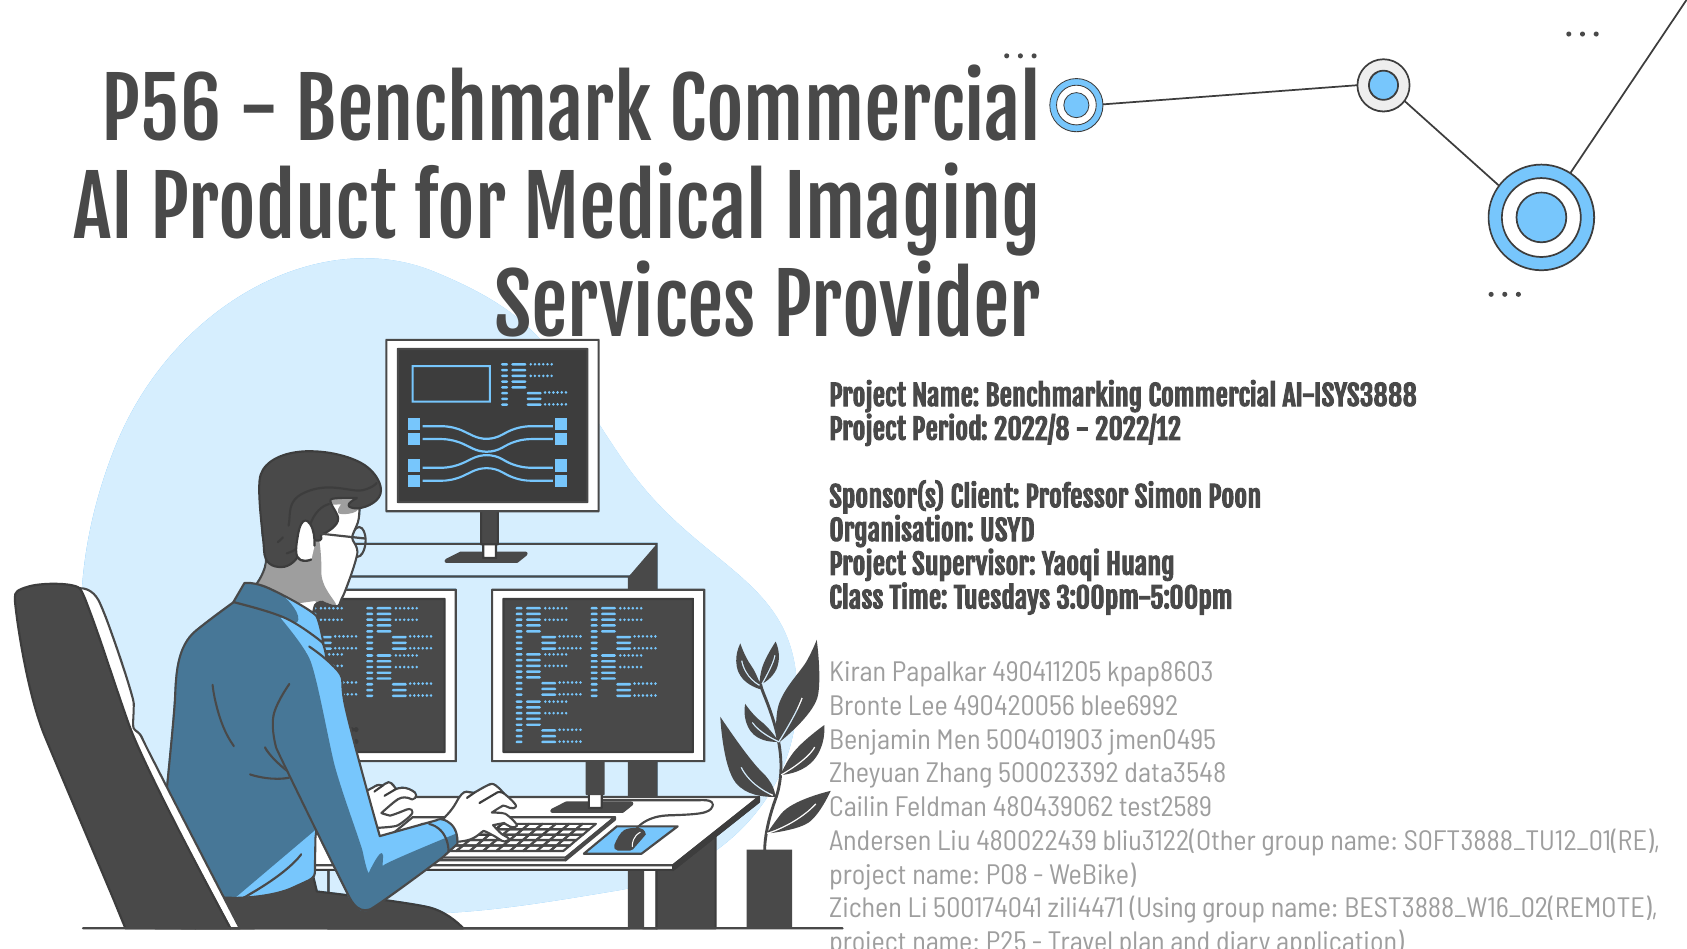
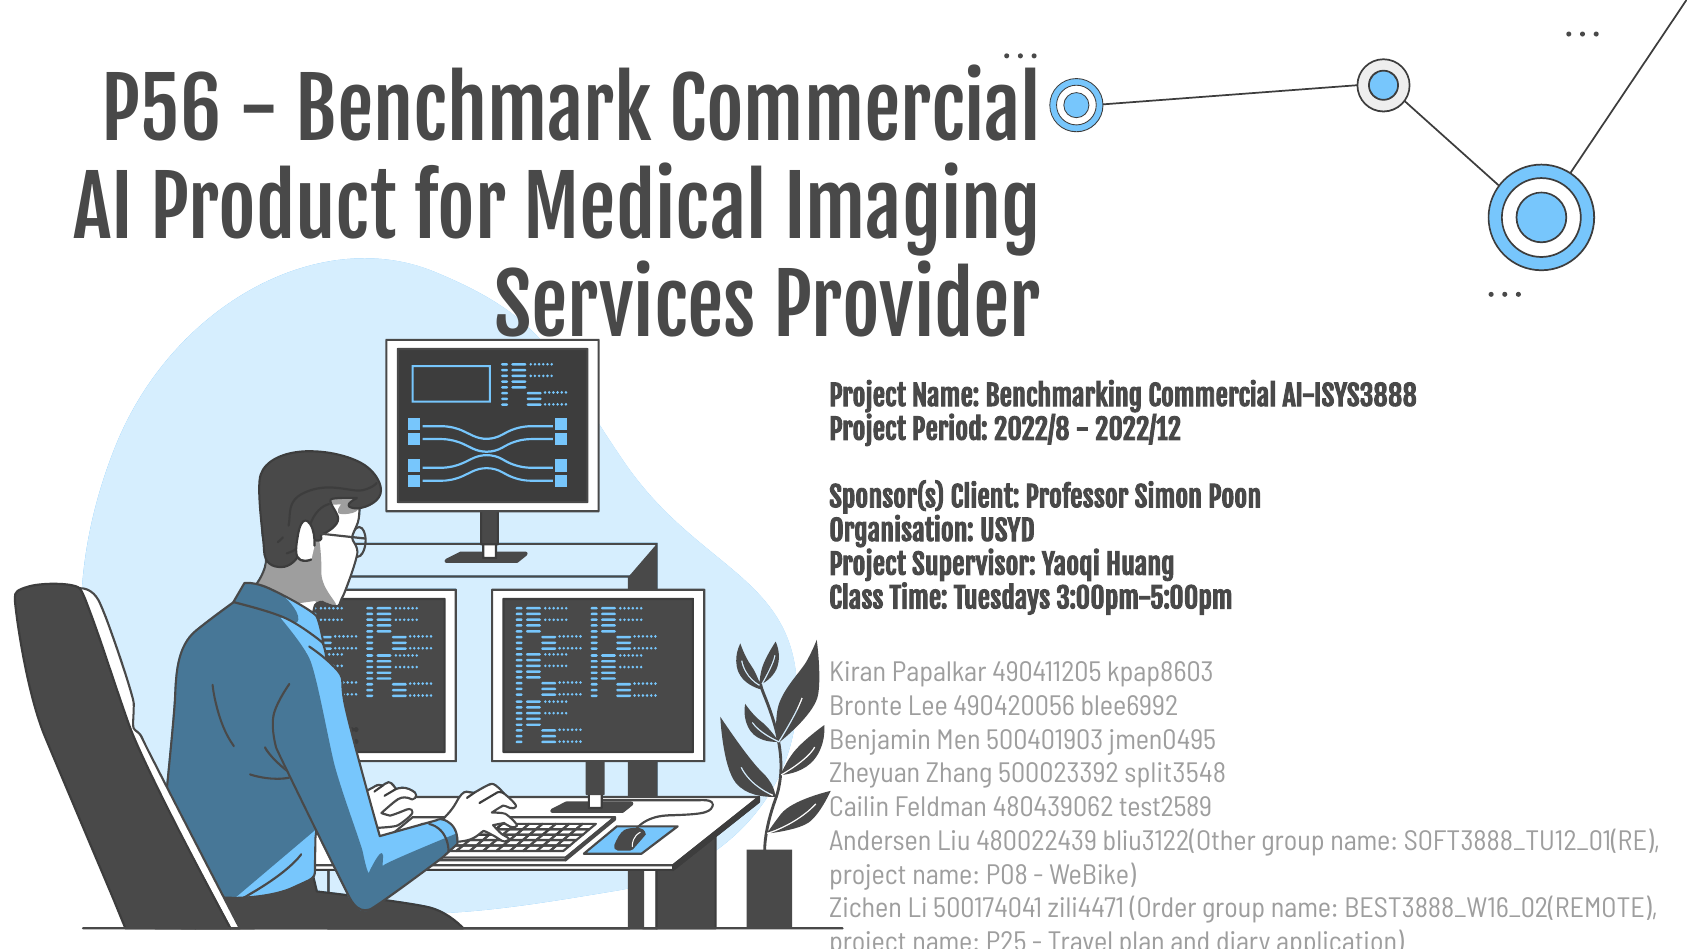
data3548: data3548 -> split3548 (1175, 774)
Using: Using -> Order (1163, 909)
